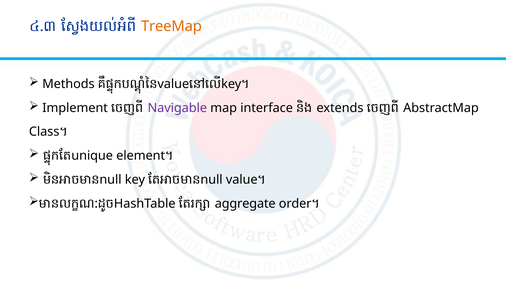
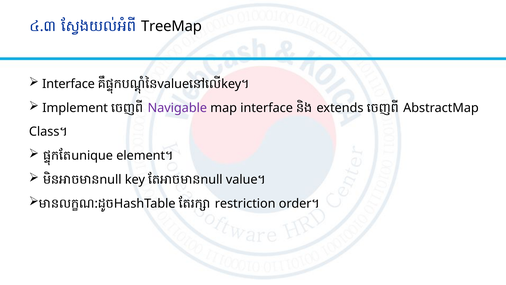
TreeMap colour: orange -> black (171, 26)
Methods: Methods -> Interface (69, 84)
aggregate: aggregate -> restriction (245, 203)
